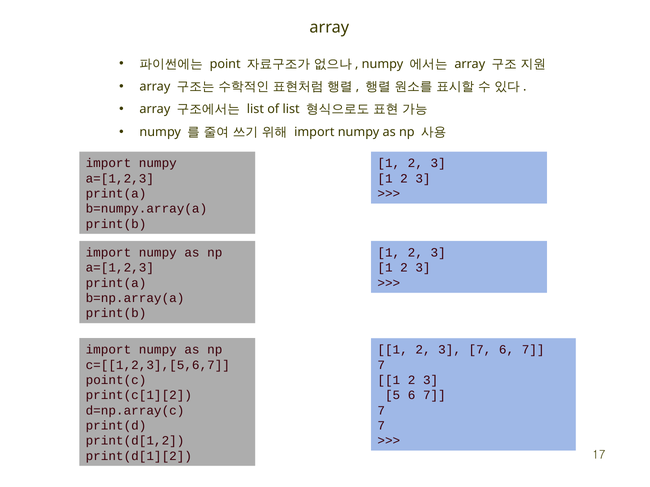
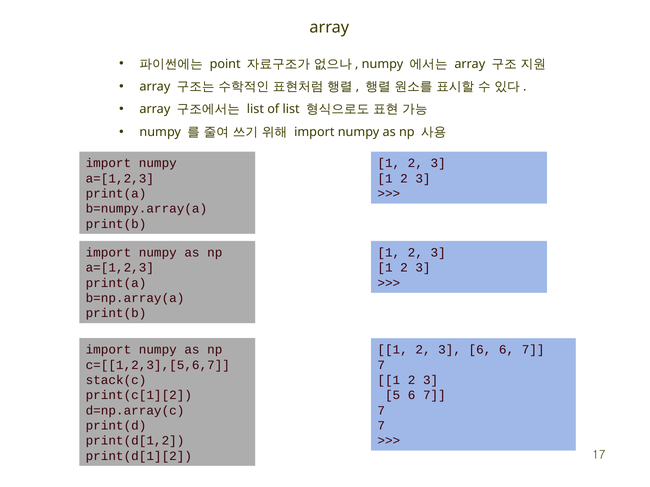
3 7: 7 -> 6 (480, 350)
point(c: point(c -> stack(c (116, 380)
